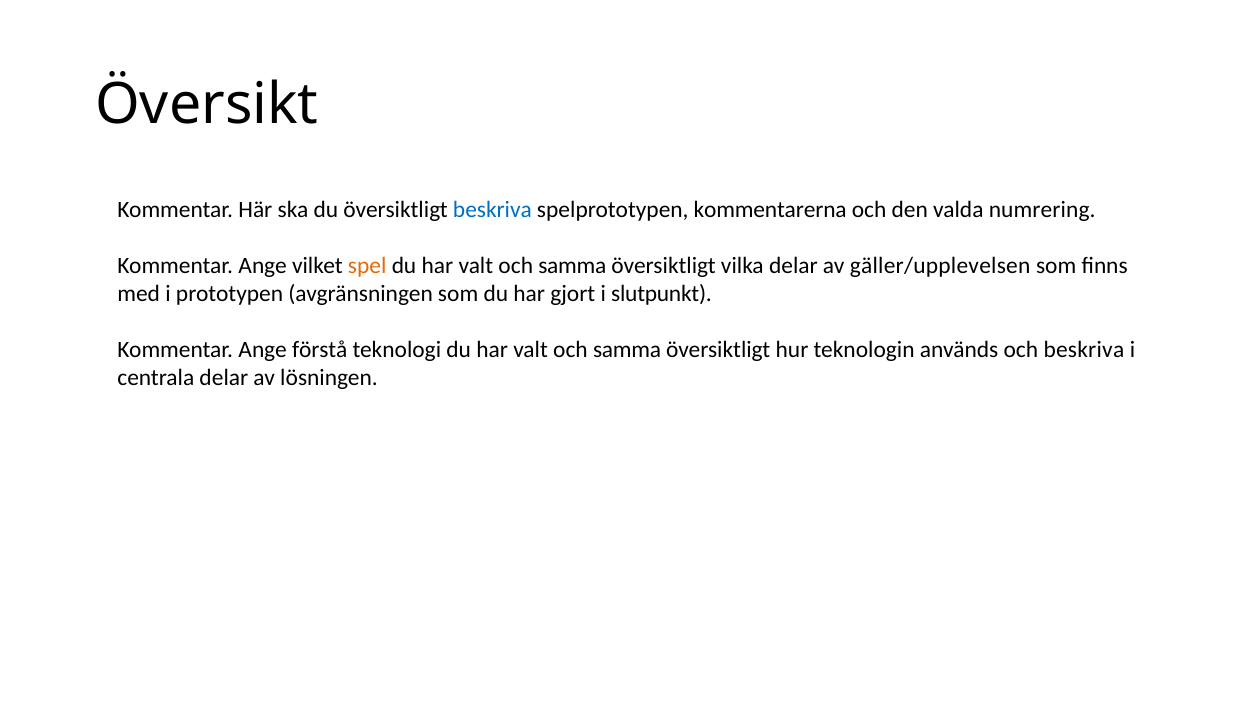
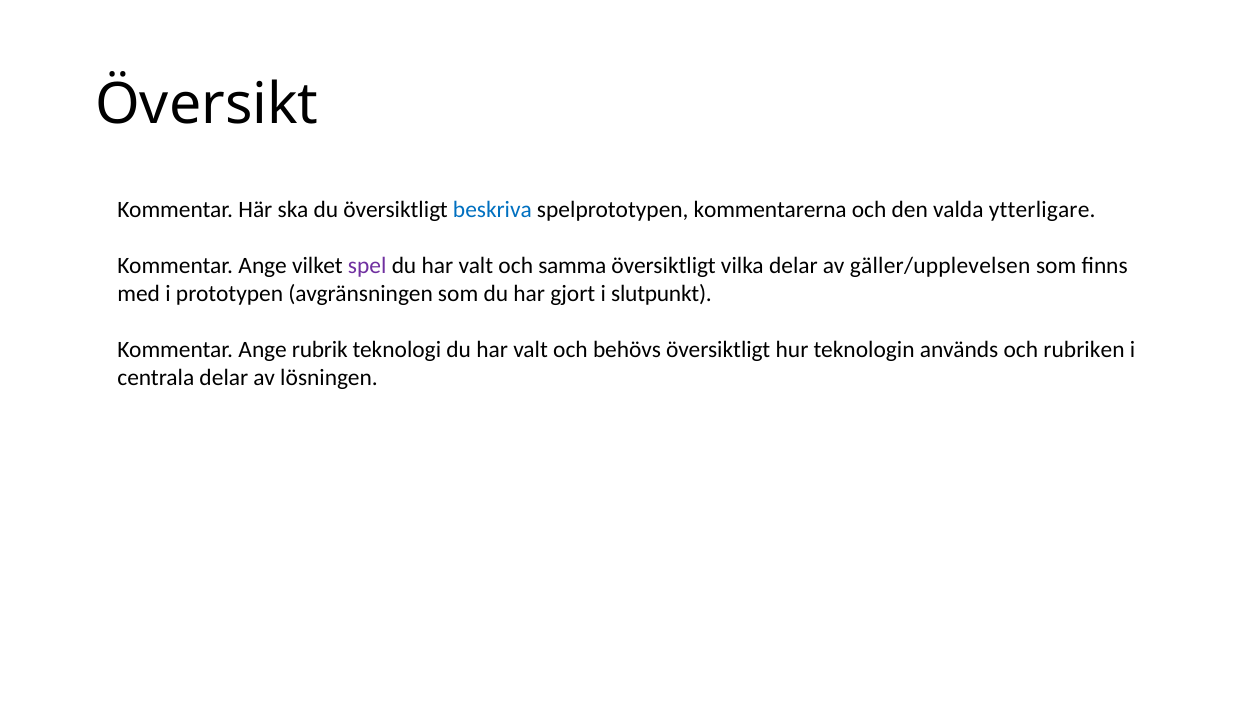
numrering: numrering -> ytterligare (1042, 209)
spel colour: orange -> purple (367, 266)
förstå: förstå -> rubrik (320, 350)
samma: samma -> behövs (627, 350)
och beskriva: beskriva -> rubriken (1084, 350)
